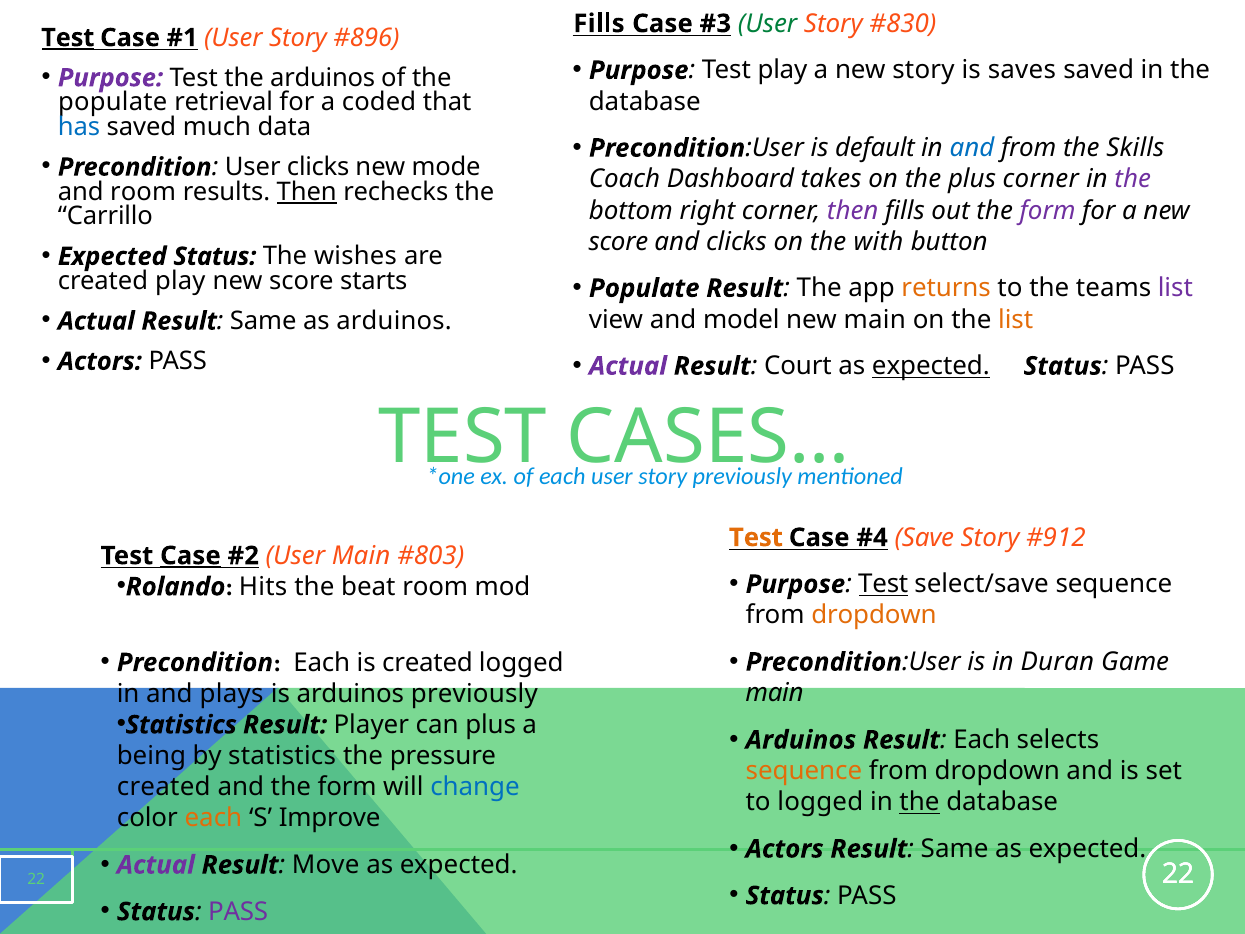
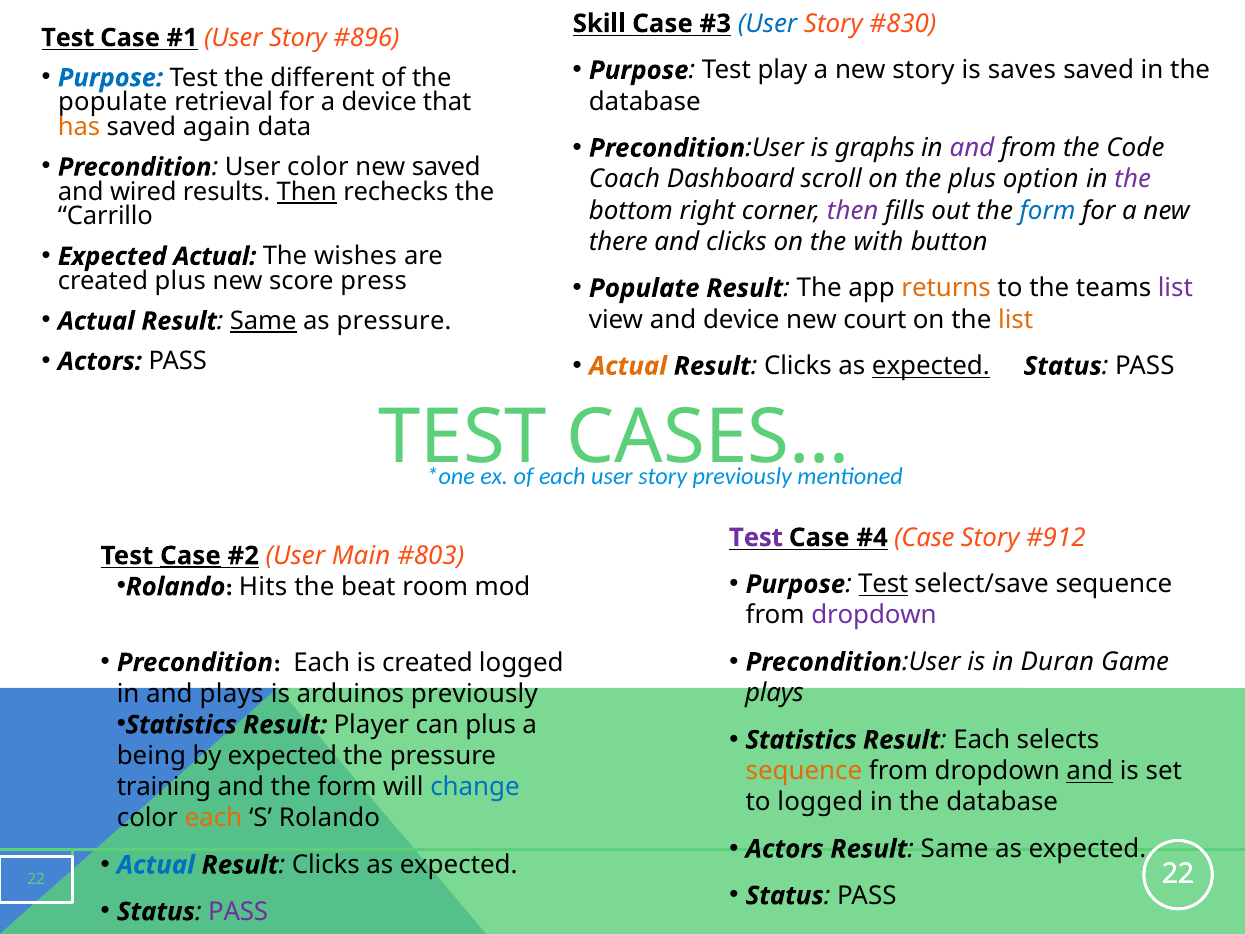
Fills: Fills -> Skill (599, 24)
User colour: green -> blue (768, 24)
Test underline: present -> none (68, 38)
Purpose colour: purple -> blue (111, 78)
the arduinos: arduinos -> different (323, 78)
a coded: coded -> device (379, 102)
has colour: blue -> orange (79, 127)
much: much -> again (217, 127)
default: default -> graphs (875, 148)
and colour: blue -> purple (972, 148)
Skills: Skills -> Code (1135, 148)
User clicks: clicks -> color (318, 167)
new mode: mode -> saved (446, 167)
takes: takes -> scroll (831, 179)
plus corner: corner -> option (1041, 179)
and room: room -> wired (143, 192)
form colour: purple -> blue (1048, 210)
score: score -> there (618, 242)
Status: Status -> Actual (215, 256)
created play: play -> plus (180, 281)
starts: starts -> press (374, 281)
Same underline: none -> present (263, 321)
as arduinos: arduinos -> pressure (394, 321)
and model: model -> device (741, 319)
new main: main -> court (875, 319)
Actual colour: purple -> orange (628, 366)
Court: Court -> Clicks (798, 366)
Test colour: orange -> purple (756, 537)
Save: Save -> Case (924, 537)
dropdown colour: orange -> purple (874, 615)
main: main -> plays (775, 693)
Arduinos: Arduinos -> Statistics (801, 740)
by statistics: statistics -> expected (282, 756)
and underline: none -> present (1090, 771)
created: created -> training (164, 787)
the underline: present -> none (919, 802)
S Improve: Improve -> Rolando (330, 818)
Actual colour: purple -> blue (156, 865)
Move: Move -> Clicks (326, 865)
